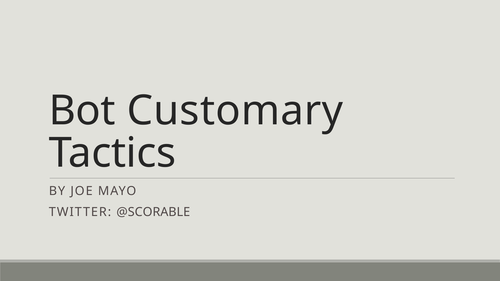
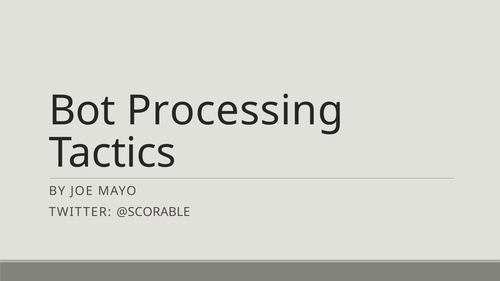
Customary: Customary -> Processing (235, 111)
